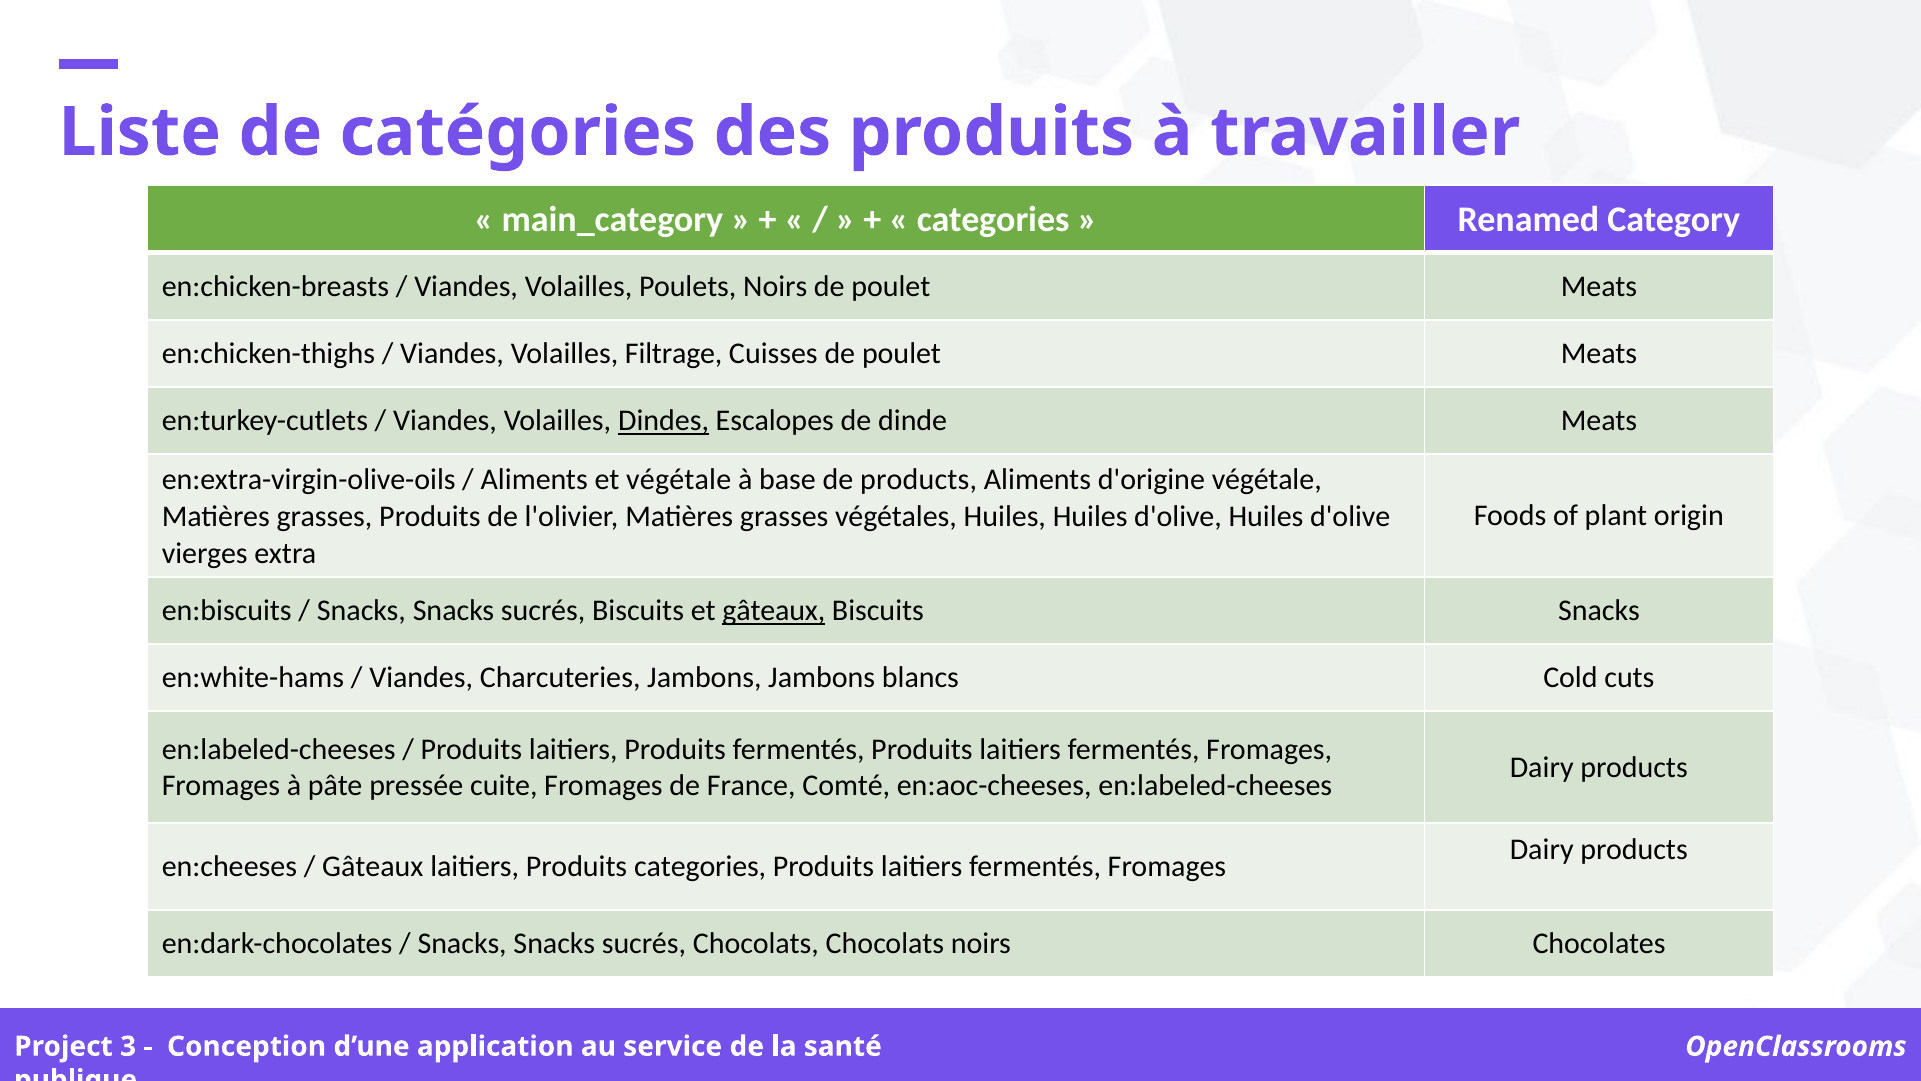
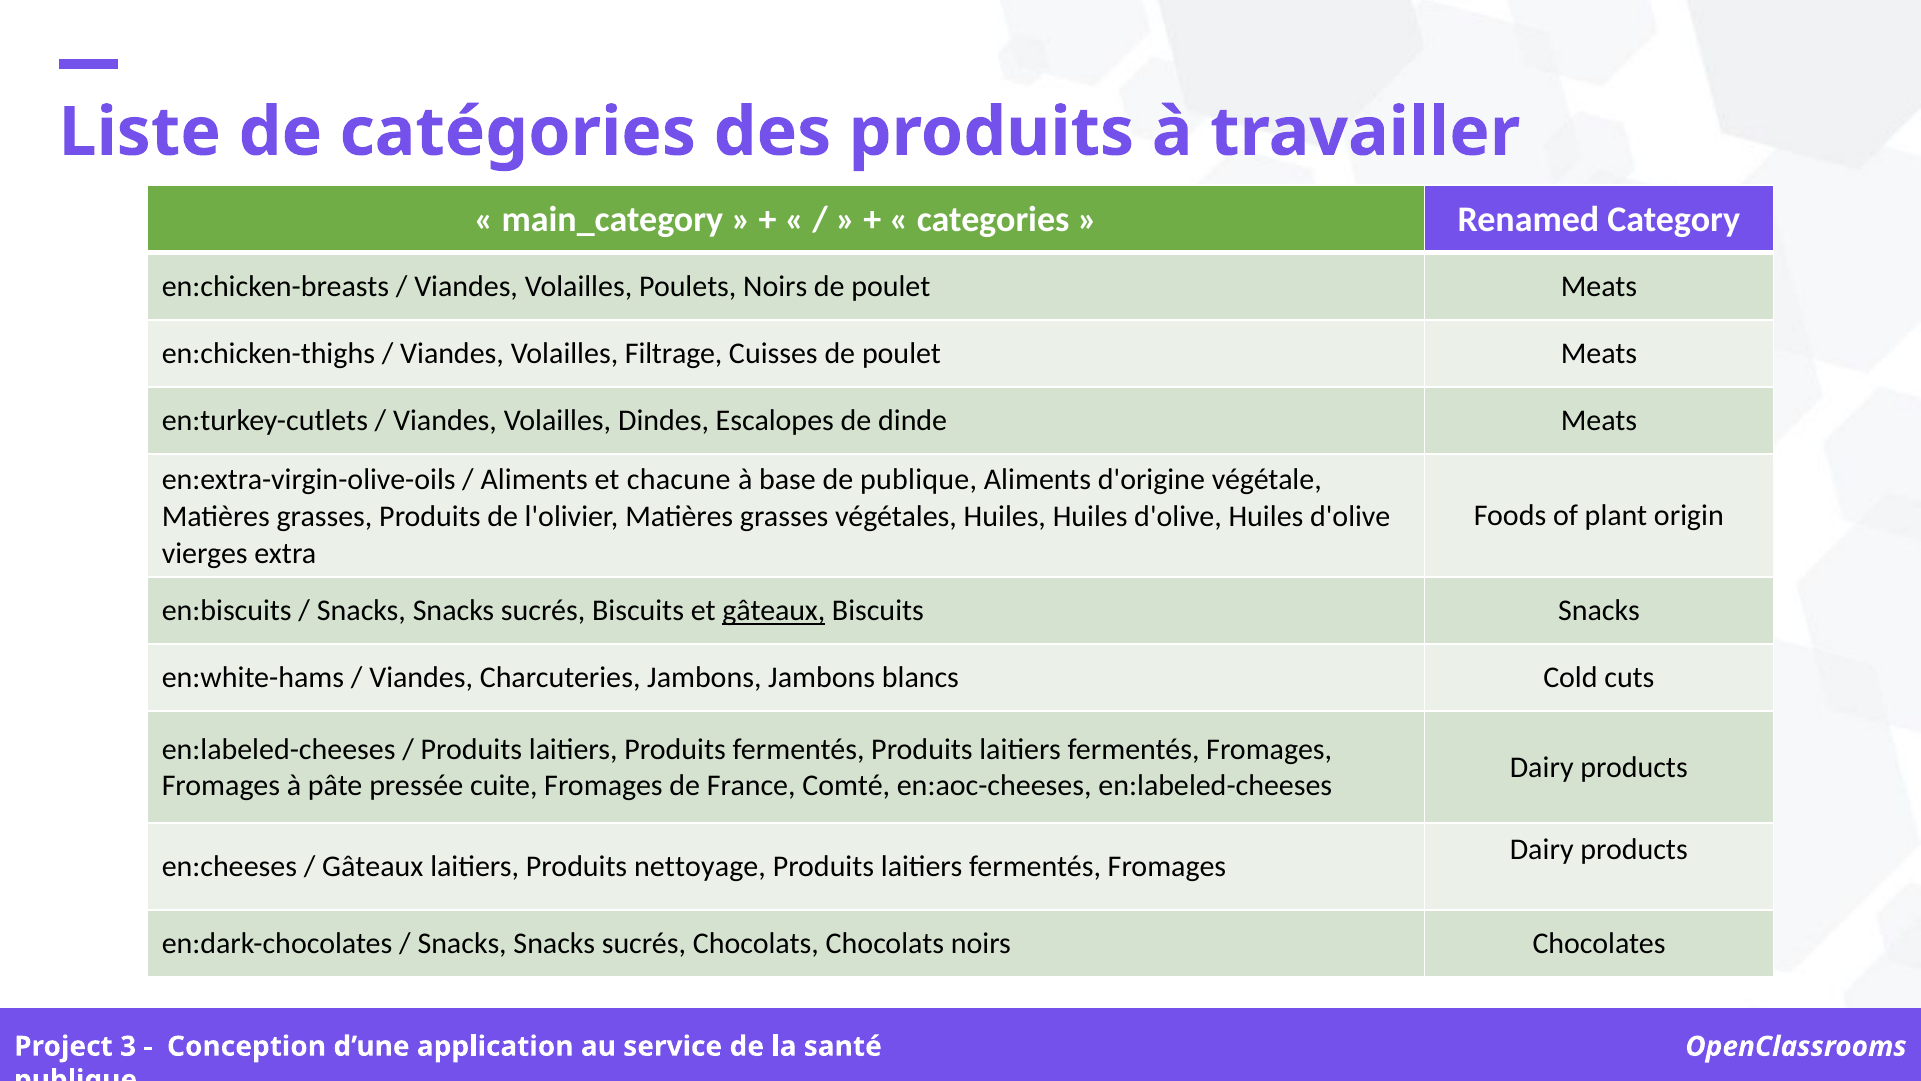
Dindes underline: present -> none (664, 421)
et végétale: végétale -> chacune (679, 480)
de products: products -> publique (919, 480)
Produits categories: categories -> nettoyage (700, 867)
